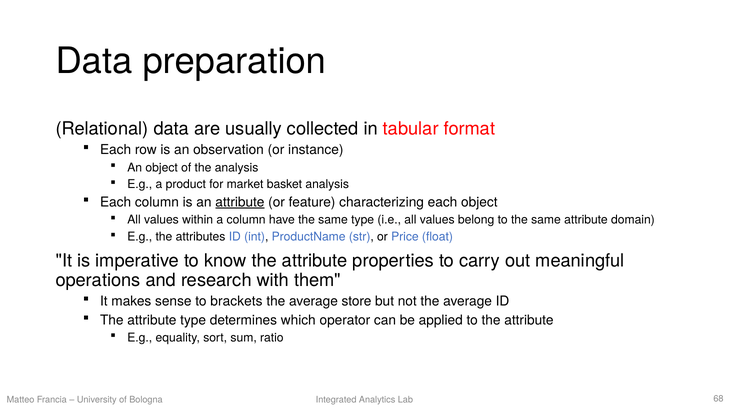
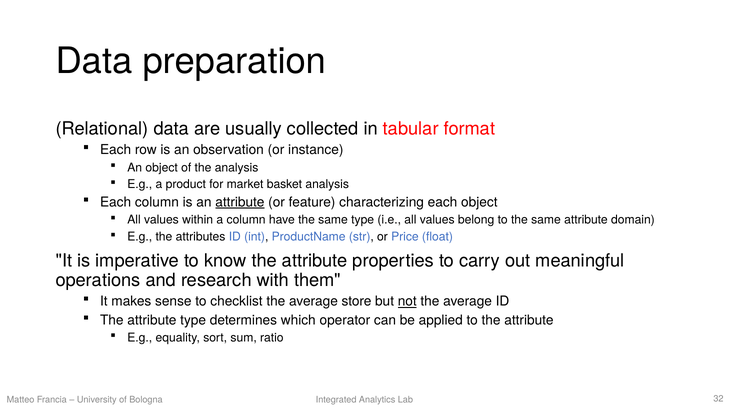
brackets: brackets -> checklist (237, 302)
not underline: none -> present (407, 302)
68: 68 -> 32 (718, 399)
